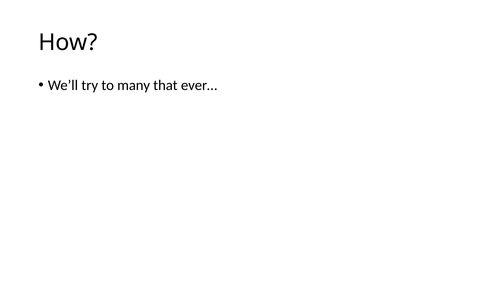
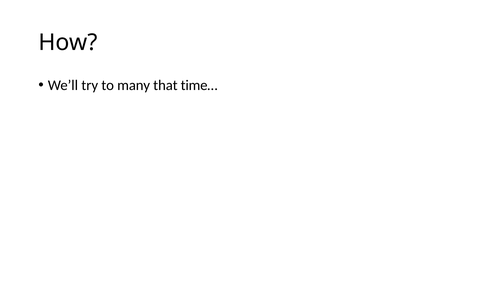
ever…: ever… -> time… (199, 85)
